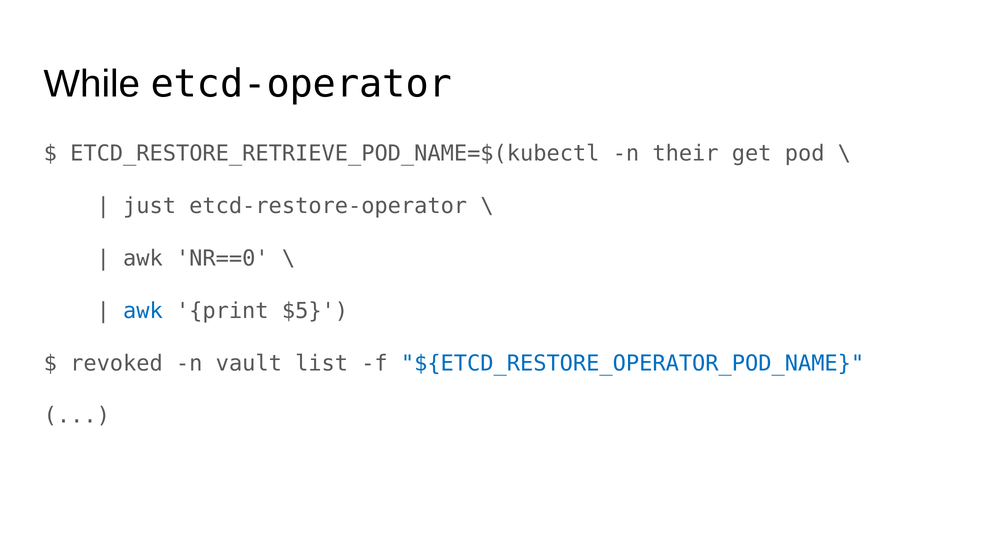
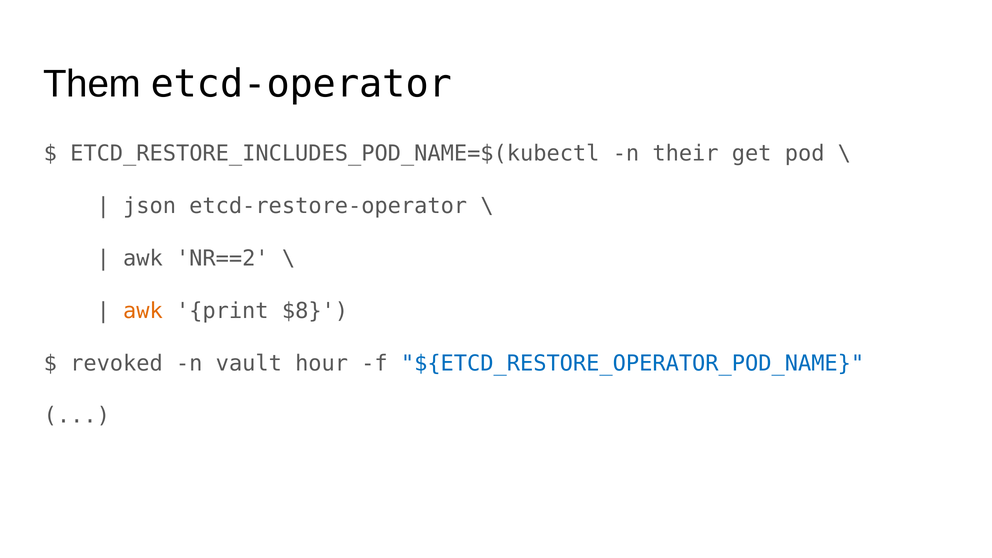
While: While -> Them (92, 84)
ETCD_RESTORE_RETRIEVE_POD_NAME=$(kubectl: ETCD_RESTORE_RETRIEVE_POD_NAME=$(kubectl -> ETCD_RESTORE_INCLUDES_POD_NAME=$(kubectl (335, 154)
just: just -> json (150, 206)
NR==0: NR==0 -> NR==2 (222, 258)
awk colour: blue -> orange (143, 311)
$5: $5 -> $8 (315, 311)
list: list -> hour (322, 363)
